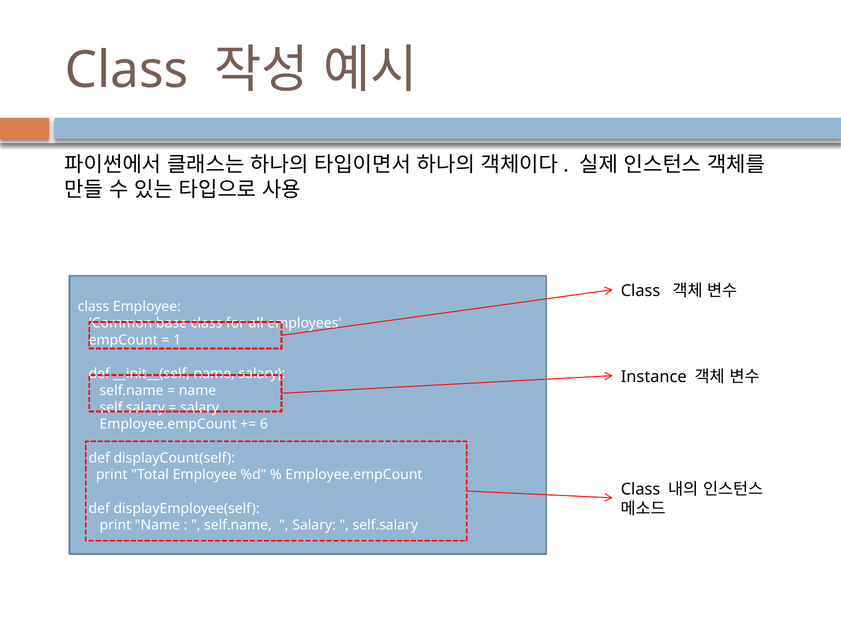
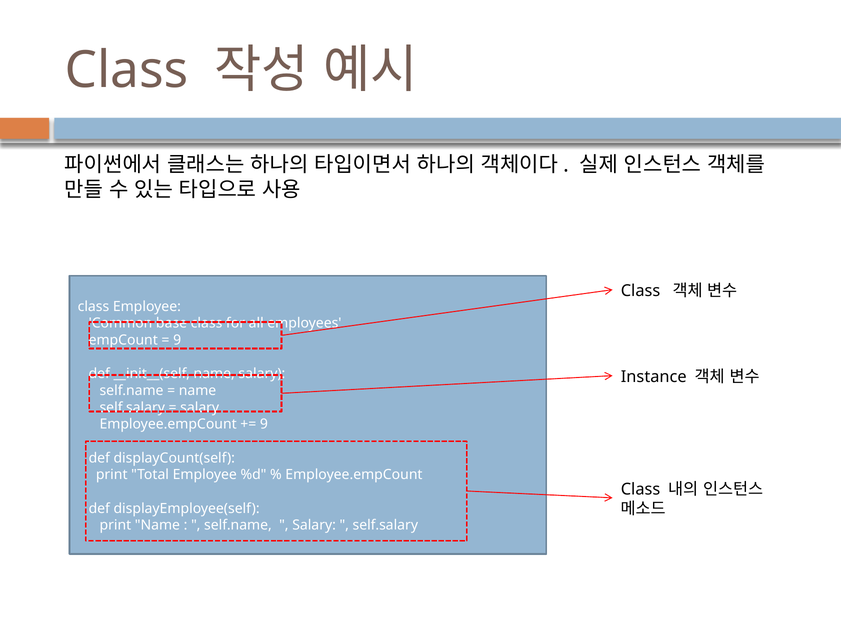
1: 1 -> 9 (177, 340)
6: 6 -> 9 (264, 424)
